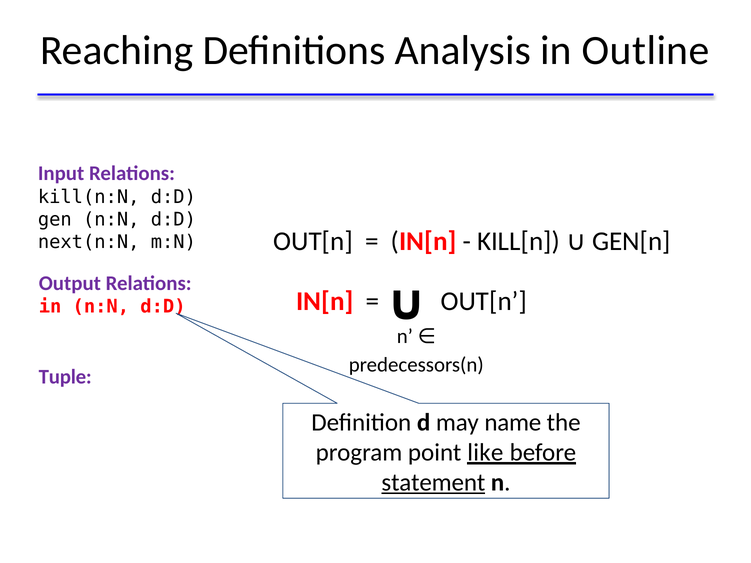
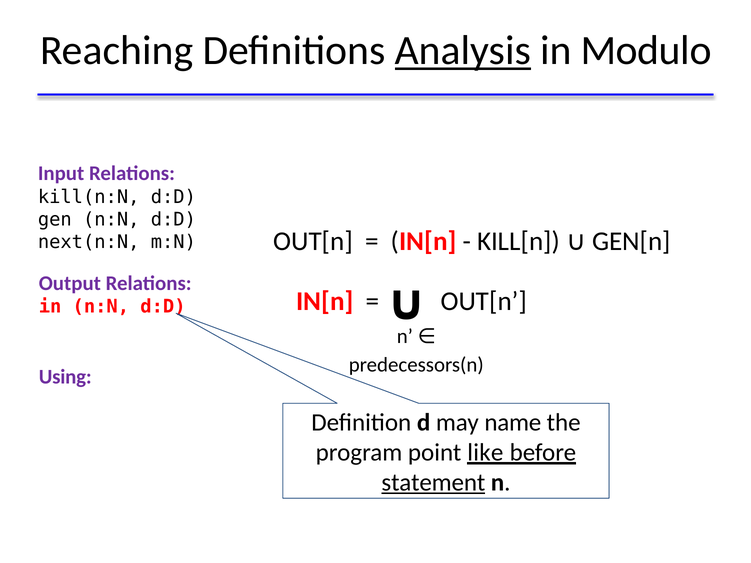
Analysis underline: none -> present (463, 51)
Outline: Outline -> Modulo (646, 51)
Tuple: Tuple -> Using (65, 377)
